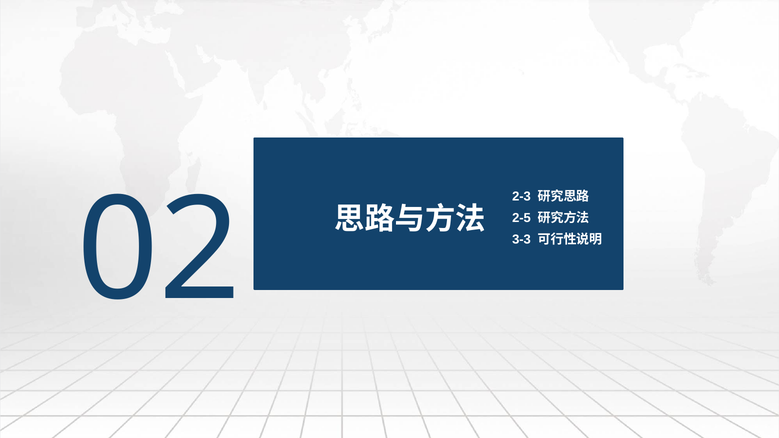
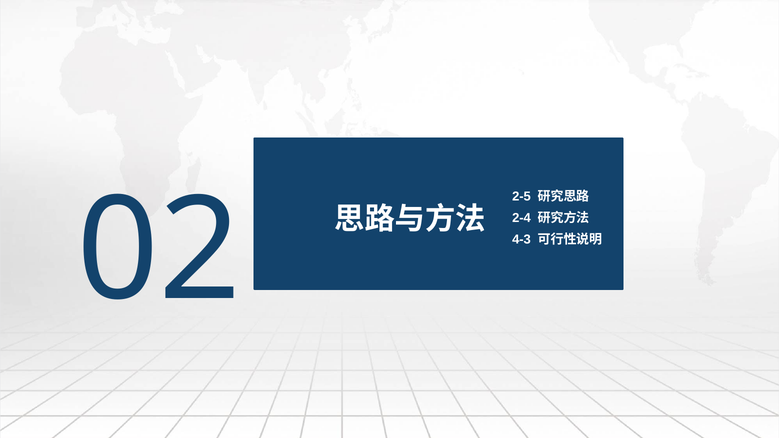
2-3: 2-3 -> 2-5 (521, 197)
2-5: 2-5 -> 2-4 (521, 218)
3-3: 3-3 -> 4-3 (521, 239)
